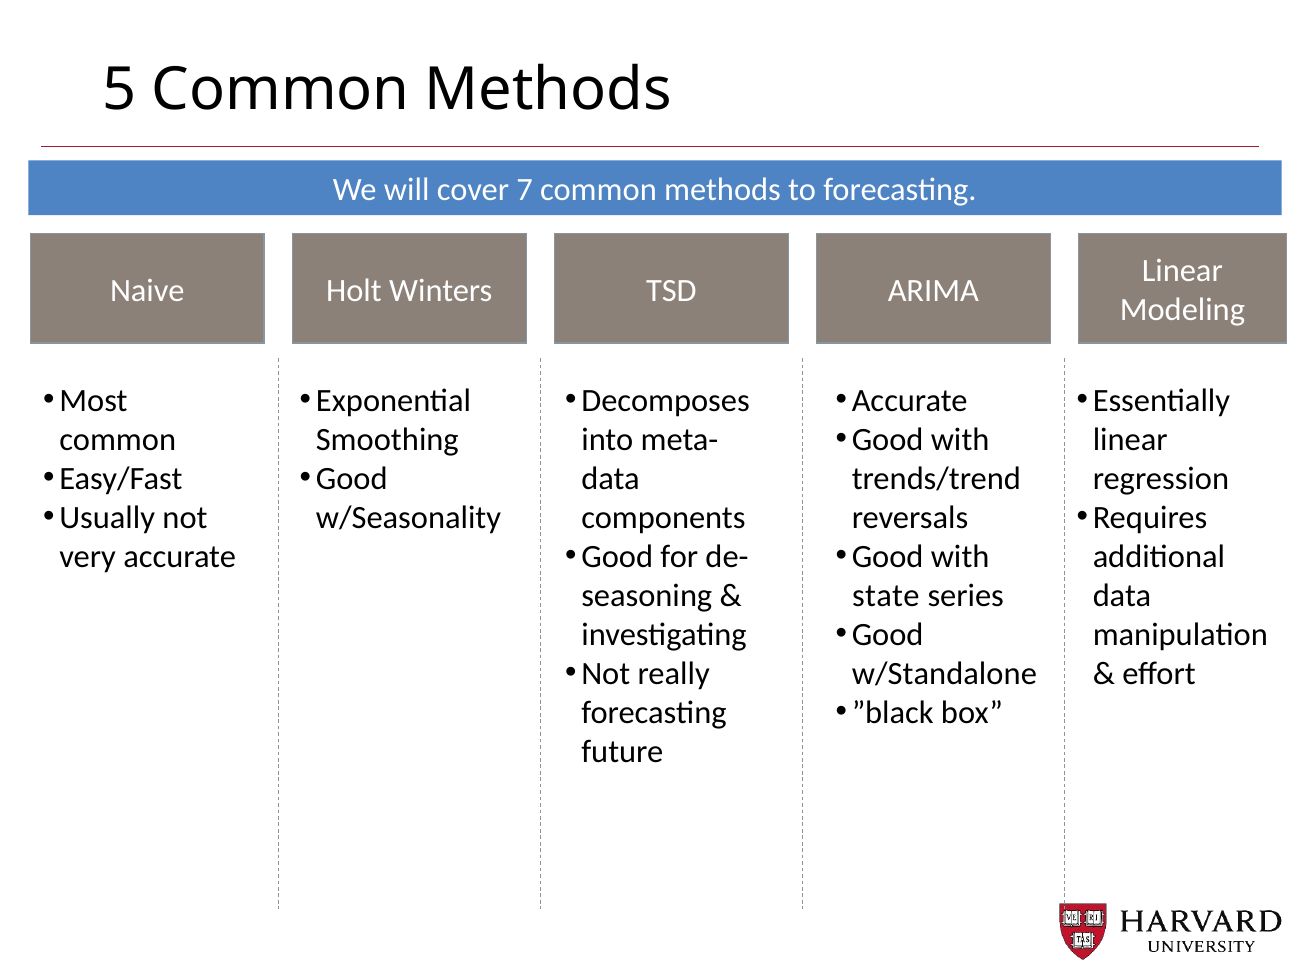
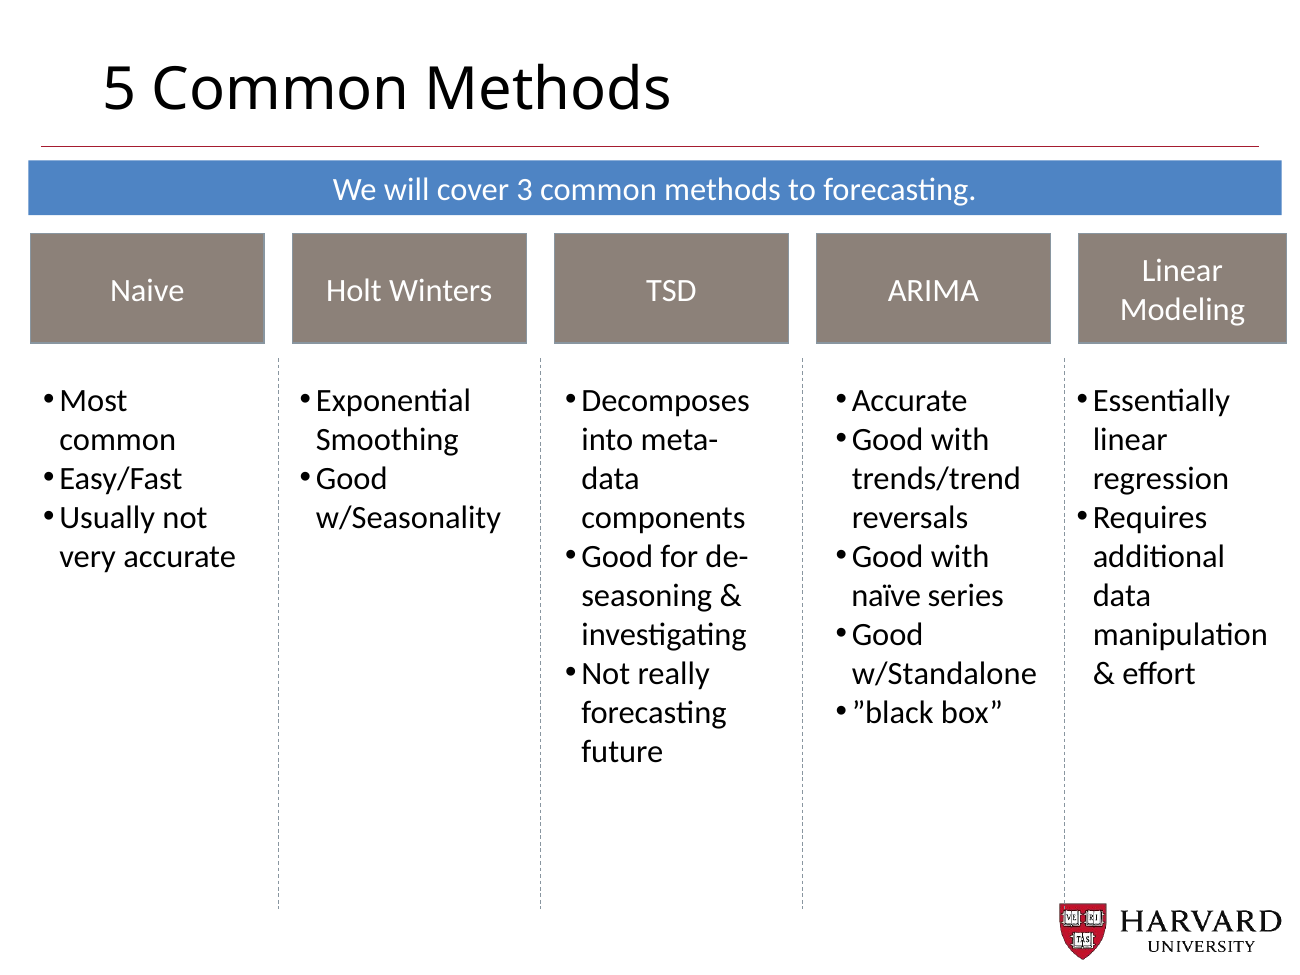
7: 7 -> 3 (525, 190)
state: state -> naïve (886, 596)
